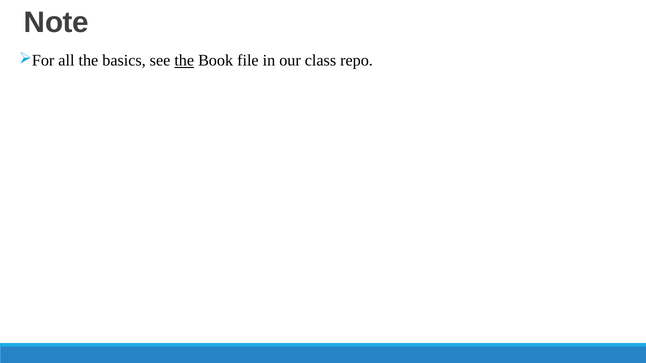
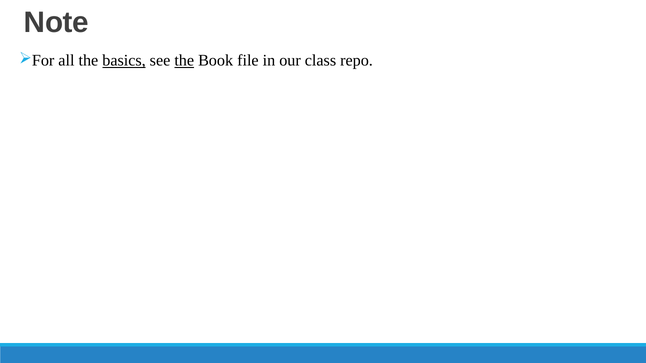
basics underline: none -> present (124, 61)
